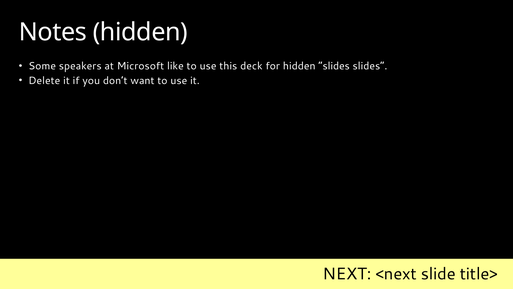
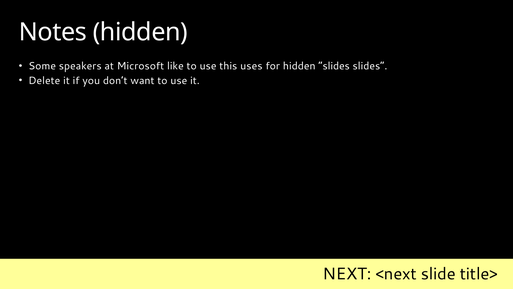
deck: deck -> uses (251, 66)
